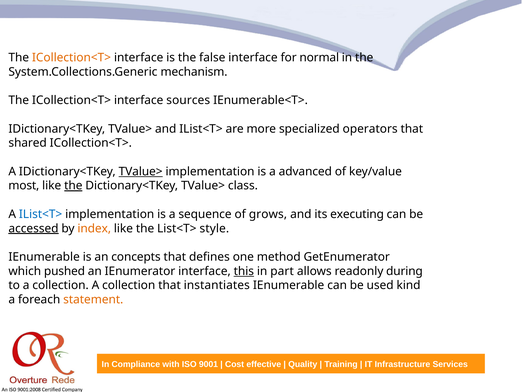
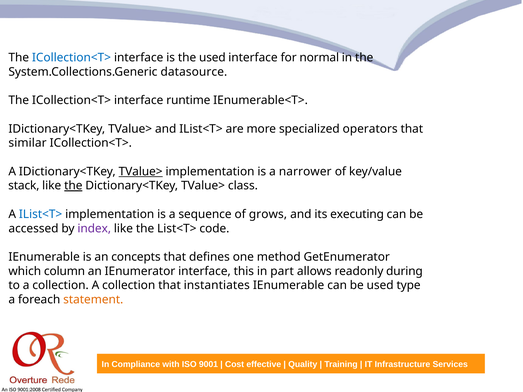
ICollection<T> colour: orange -> blue (71, 58)
the false: false -> used (212, 58)
mechanism: mechanism -> datasource (194, 72)
sources: sources -> runtime (188, 100)
shared: shared -> similar (28, 143)
advanced: advanced -> narrower (305, 172)
most: most -> stack (24, 186)
accessed underline: present -> none (33, 229)
index colour: orange -> purple (94, 229)
style: style -> code (214, 229)
pushed: pushed -> column (65, 271)
this underline: present -> none (244, 271)
kind: kind -> type (409, 285)
